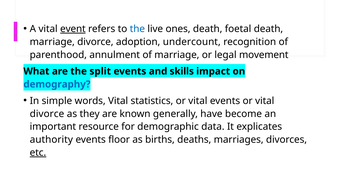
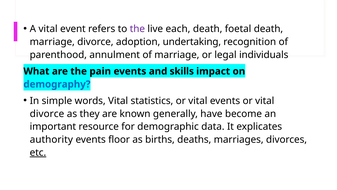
event underline: present -> none (73, 29)
the colour: blue -> purple (137, 29)
ones: ones -> each (178, 29)
undercount: undercount -> undertaking (192, 42)
movement: movement -> individuals (264, 55)
split: split -> pain (100, 71)
